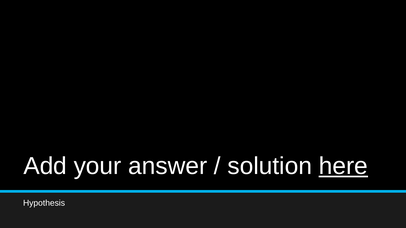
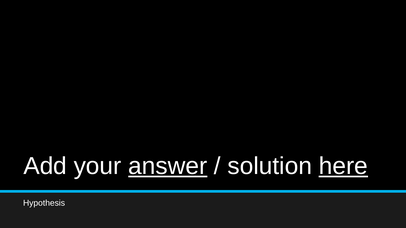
answer underline: none -> present (168, 166)
